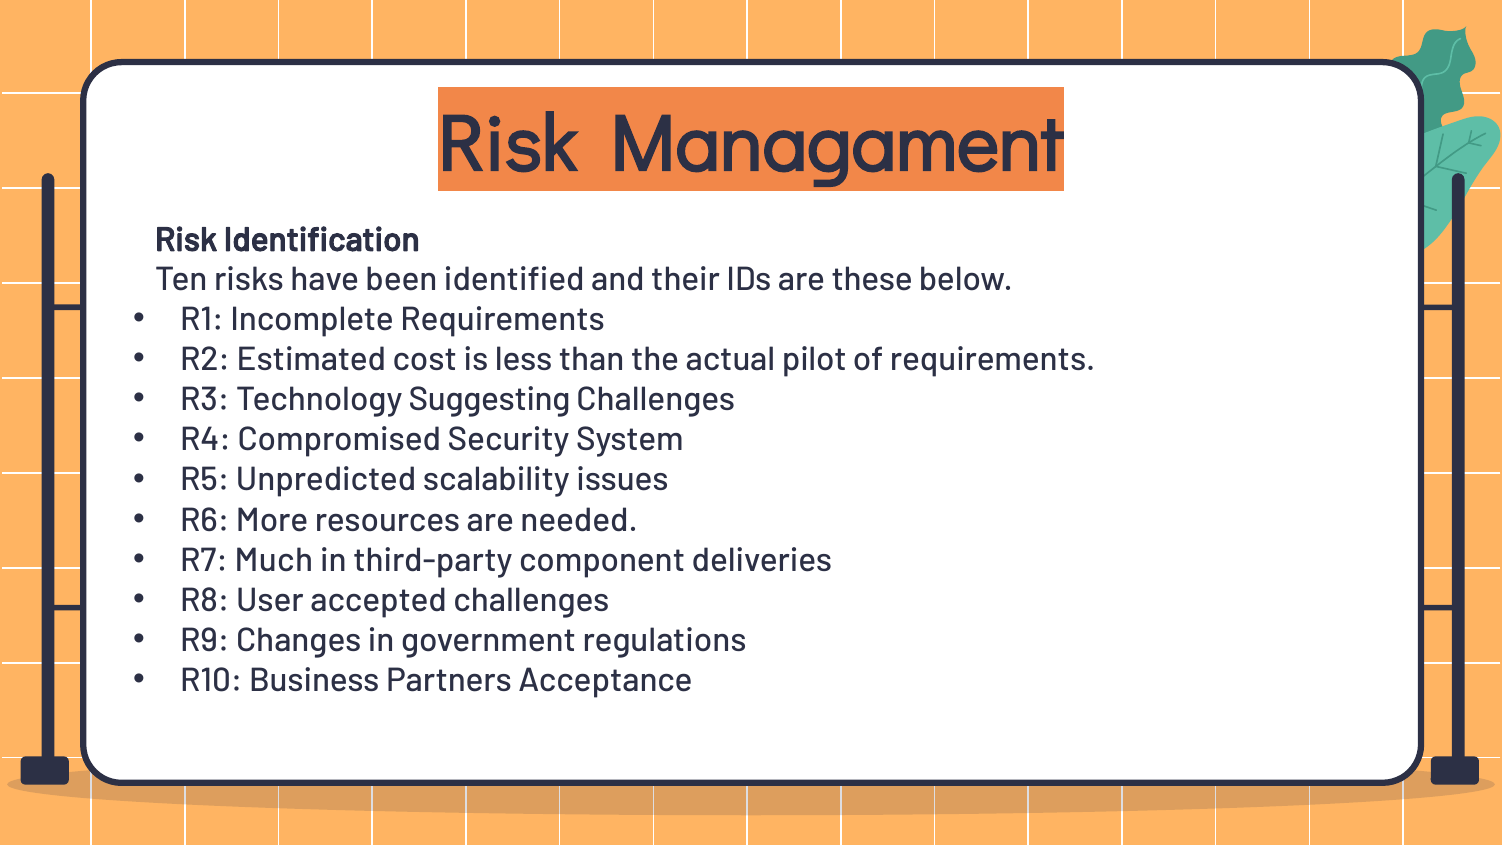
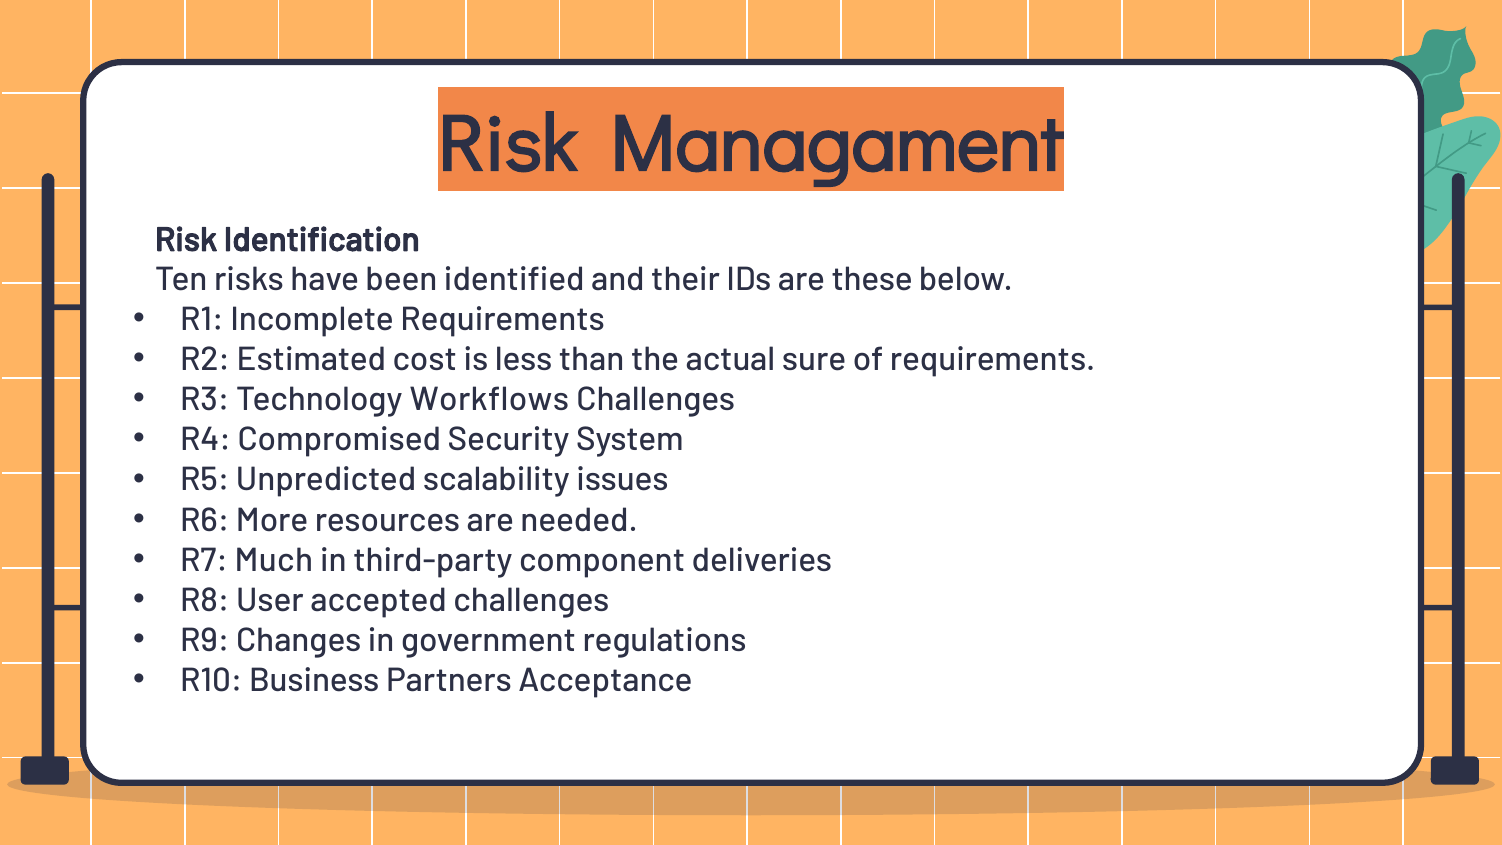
pilot: pilot -> sure (814, 360)
Suggesting: Suggesting -> Workflows (489, 400)
